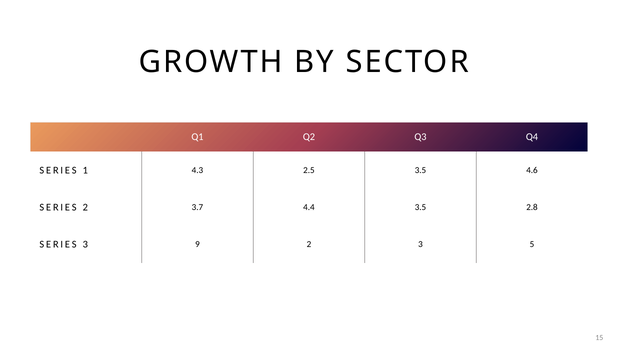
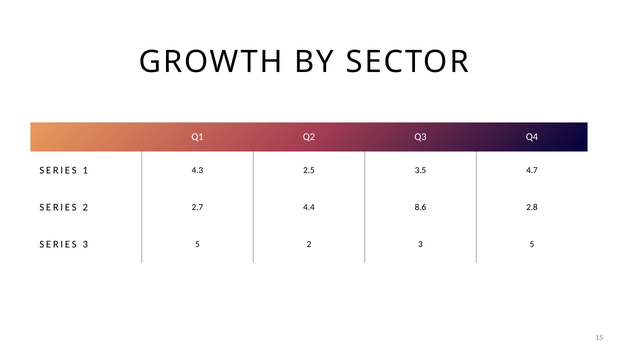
4.6: 4.6 -> 4.7 (532, 170)
3.7: 3.7 -> 2.7 (197, 207)
4.4 3.5: 3.5 -> 8.6 (420, 207)
SERIES 3 9: 9 -> 5 (197, 244)
